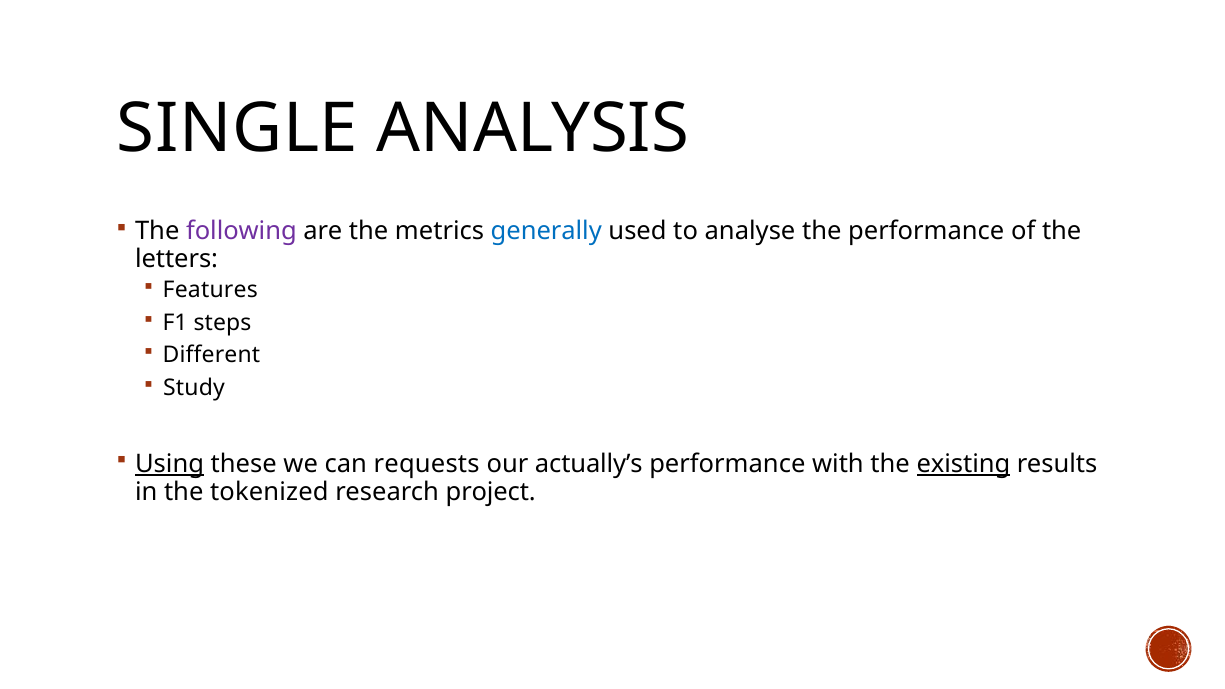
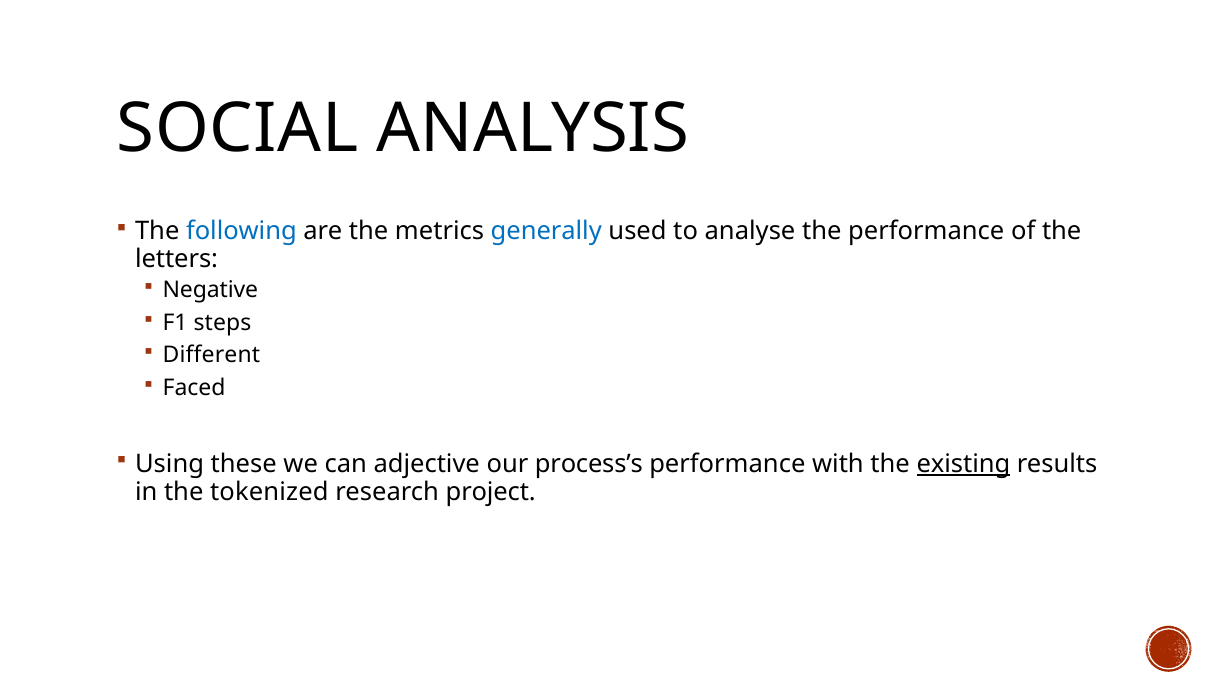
SINGLE: SINGLE -> SOCIAL (237, 129)
following colour: purple -> blue (241, 231)
Features: Features -> Negative (210, 290)
Study: Study -> Faced (194, 388)
Using underline: present -> none (170, 464)
requests: requests -> adjective (427, 464)
actually’s: actually’s -> process’s (589, 464)
